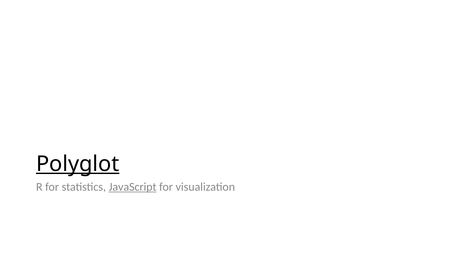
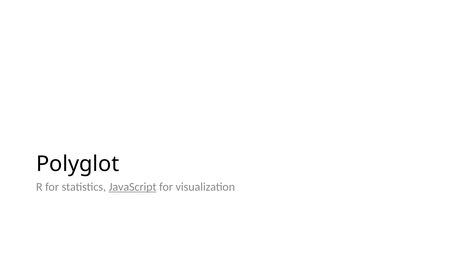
Polyglot underline: present -> none (78, 164)
